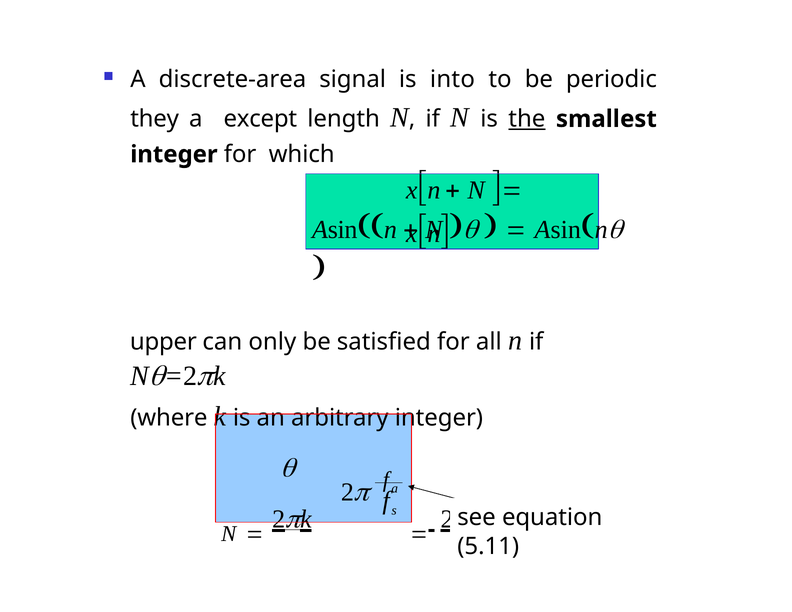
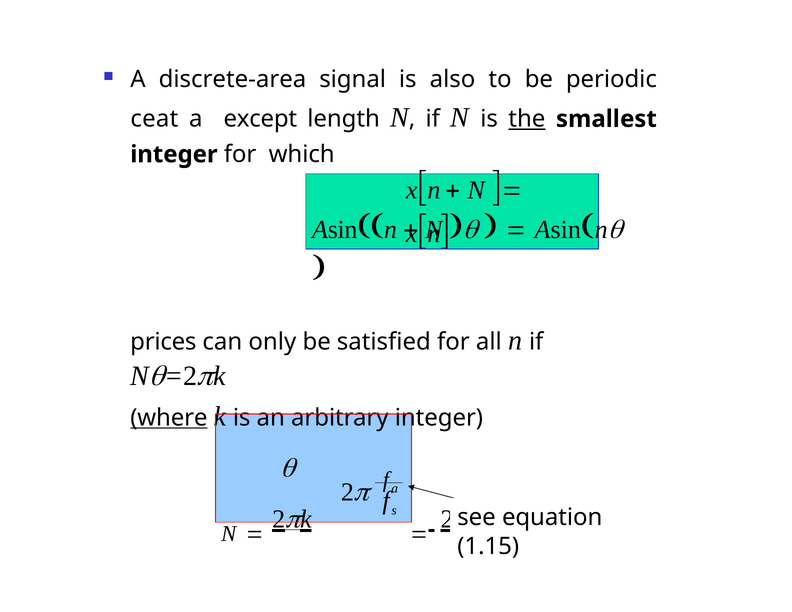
into: into -> also (453, 79)
they: they -> ceat (154, 119)
upper: upper -> prices (163, 342)
where underline: none -> present (169, 418)
5.11: 5.11 -> 1.15 (488, 546)
